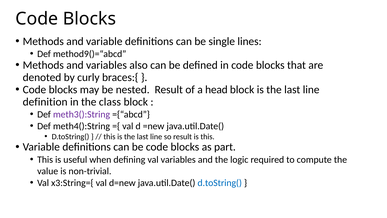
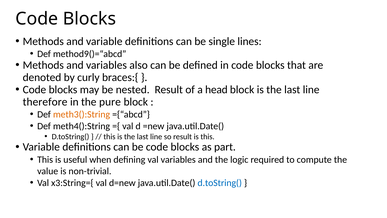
definition: definition -> therefore (45, 102)
class: class -> pure (110, 102)
meth3():String colour: purple -> orange (82, 114)
